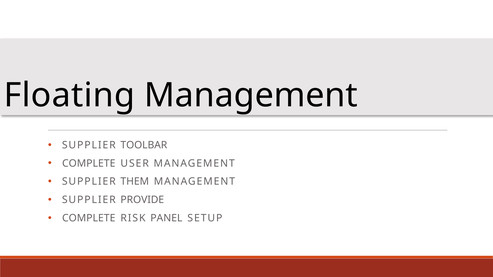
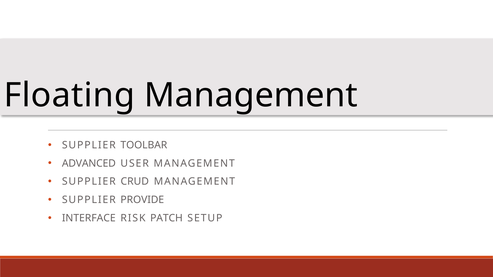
COMPLETE: COMPLETE -> ADVANCED (89, 163)
THEM: THEM -> CRUD (135, 182)
COMPLETE: COMPLETE -> INTERFACE (89, 218)
PANEL: PANEL -> PATCH (166, 218)
